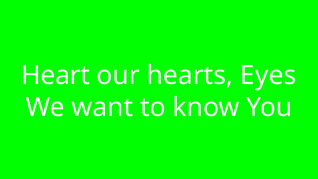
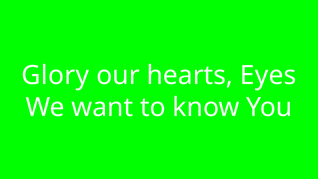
Heart: Heart -> Glory (55, 75)
